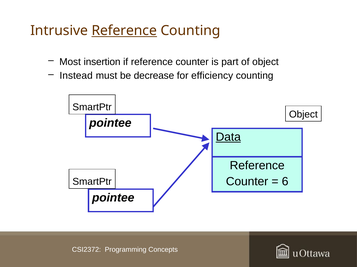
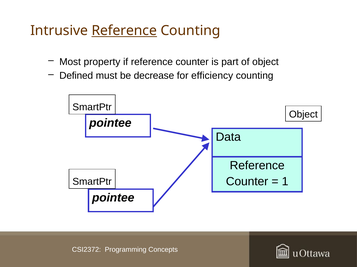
insertion: insertion -> property (102, 62)
Instead: Instead -> Defined (76, 76)
Data underline: present -> none (228, 137)
6: 6 -> 1 (285, 182)
